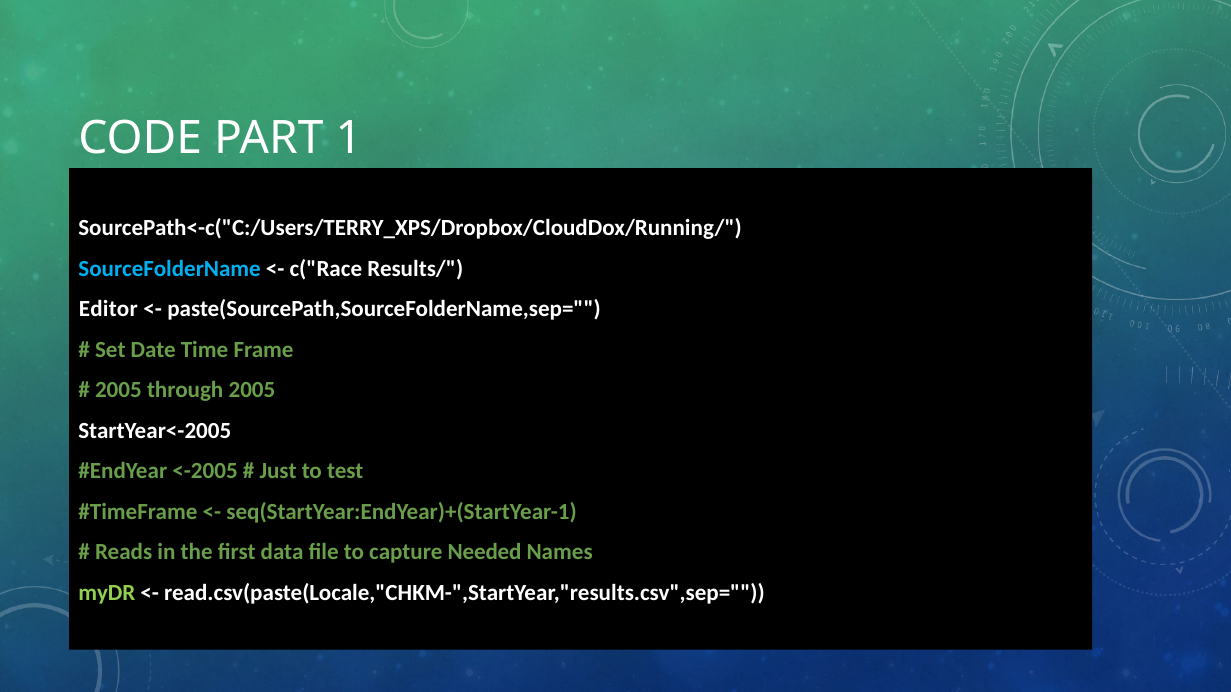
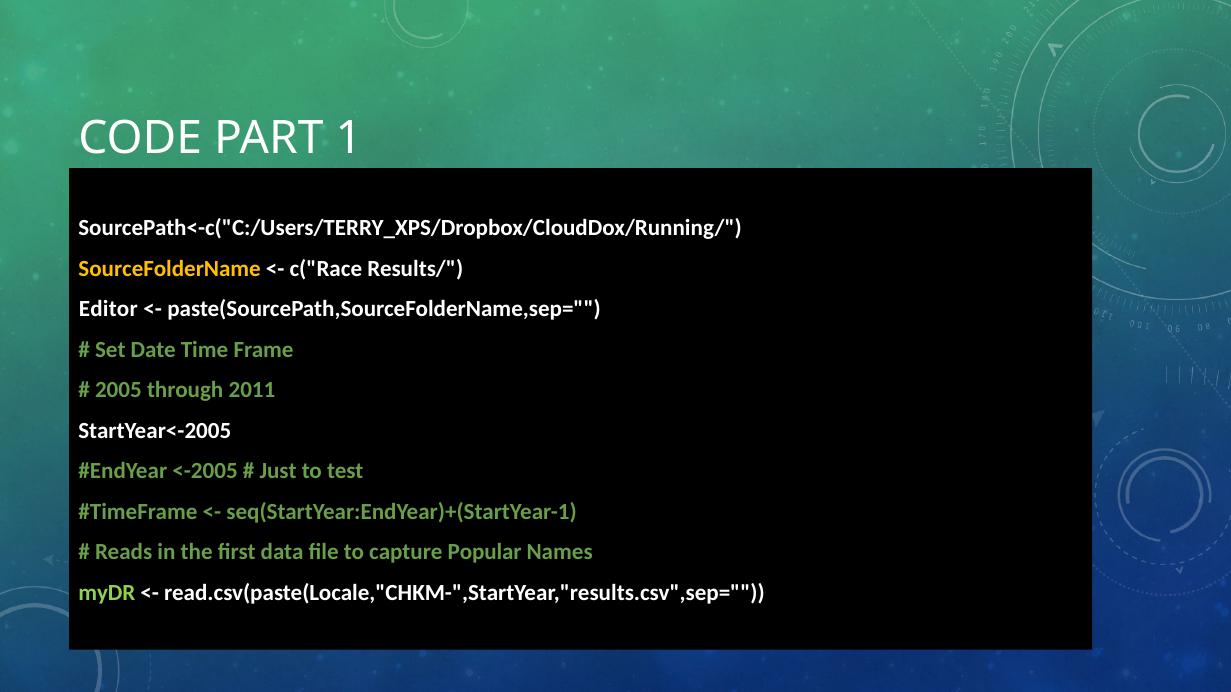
SourceFolderName colour: light blue -> yellow (170, 269)
through 2005: 2005 -> 2011 (252, 390)
Needed: Needed -> Popular (485, 553)
